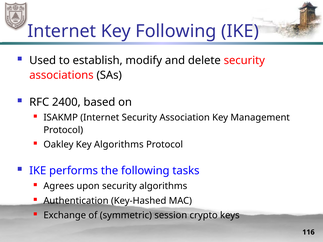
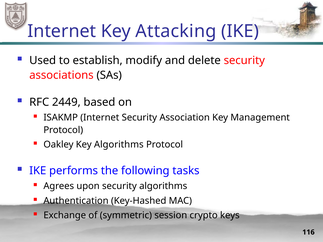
Key Following: Following -> Attacking (176, 31)
2400: 2400 -> 2449 (66, 102)
